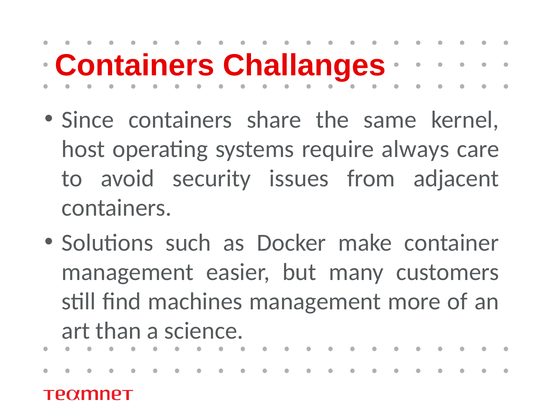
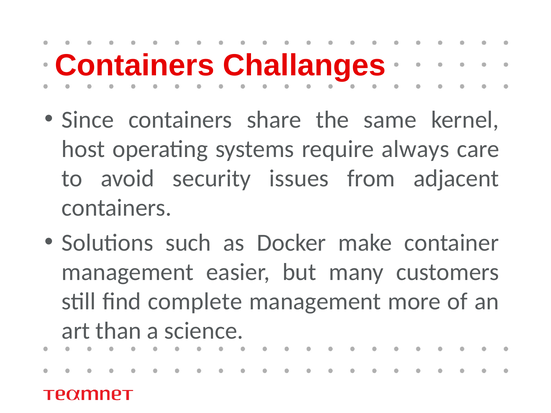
machines: machines -> complete (195, 302)
